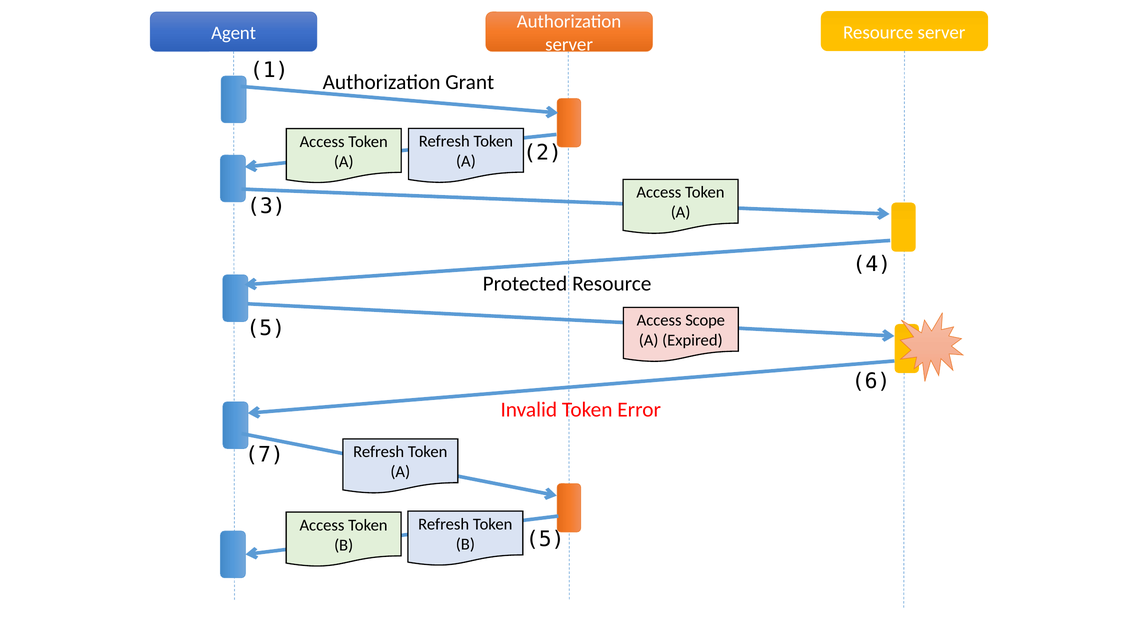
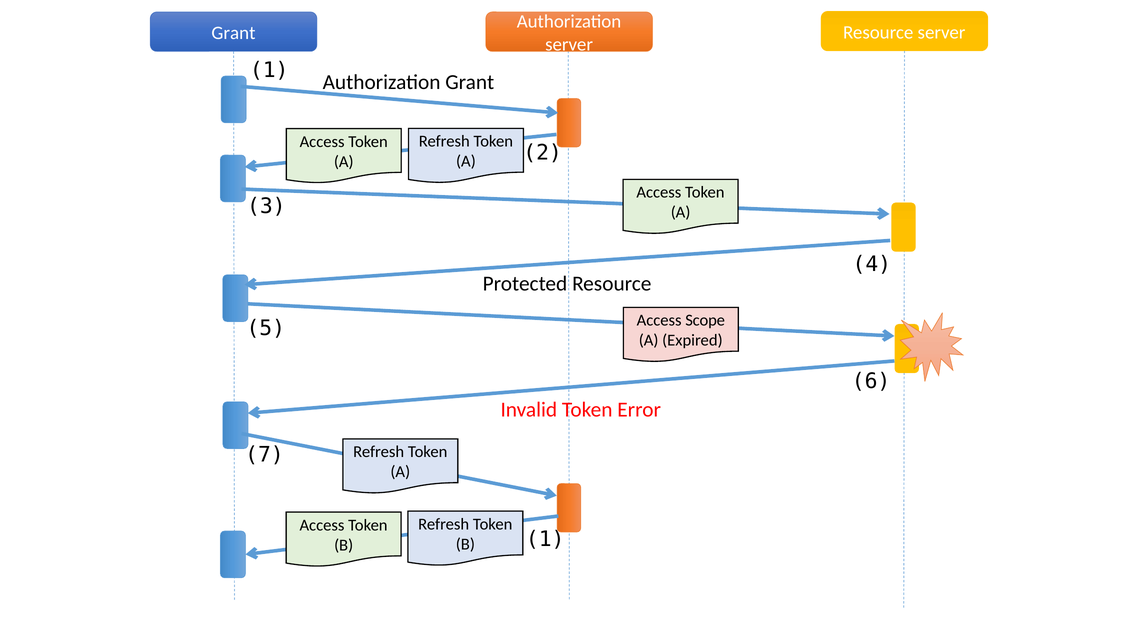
Agent: Agent -> Grant (233, 33)
B 5: 5 -> 1 (545, 539)
